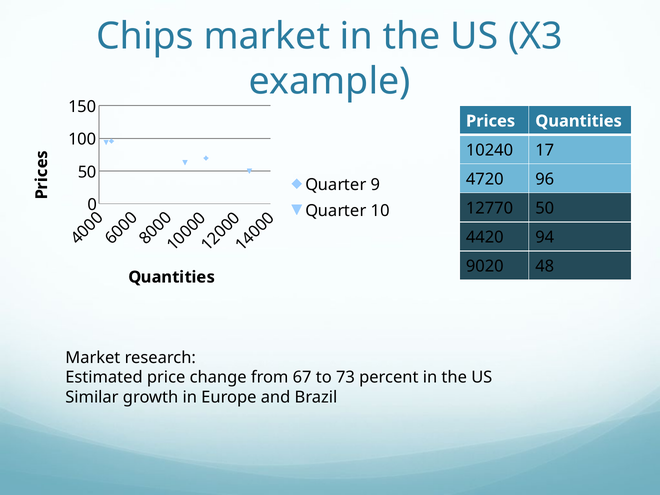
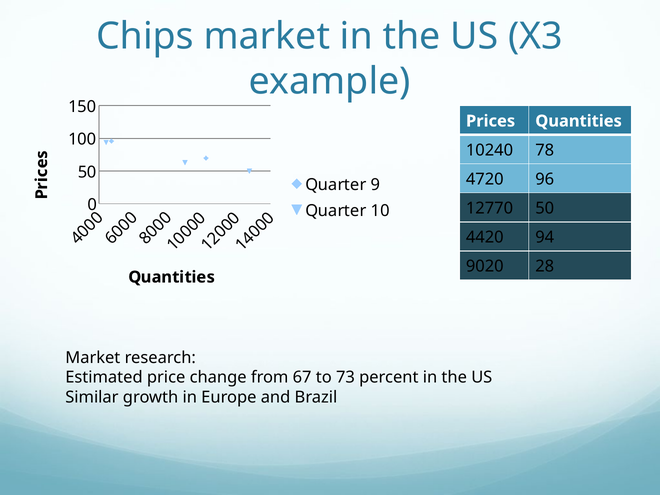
17: 17 -> 78 (545, 150)
48: 48 -> 28 (545, 266)
